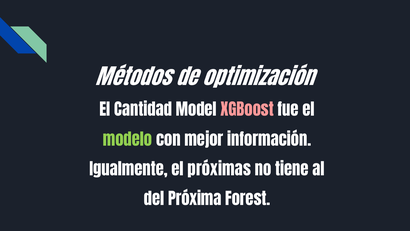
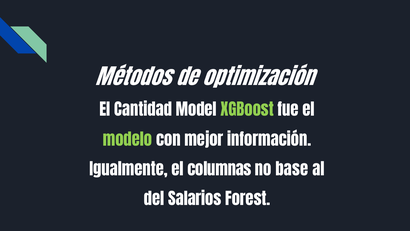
XGBoost colour: pink -> light green (247, 110)
próximas: próximas -> columnas (219, 170)
tiene: tiene -> base (292, 170)
Próxima: Próxima -> Salarios (195, 200)
